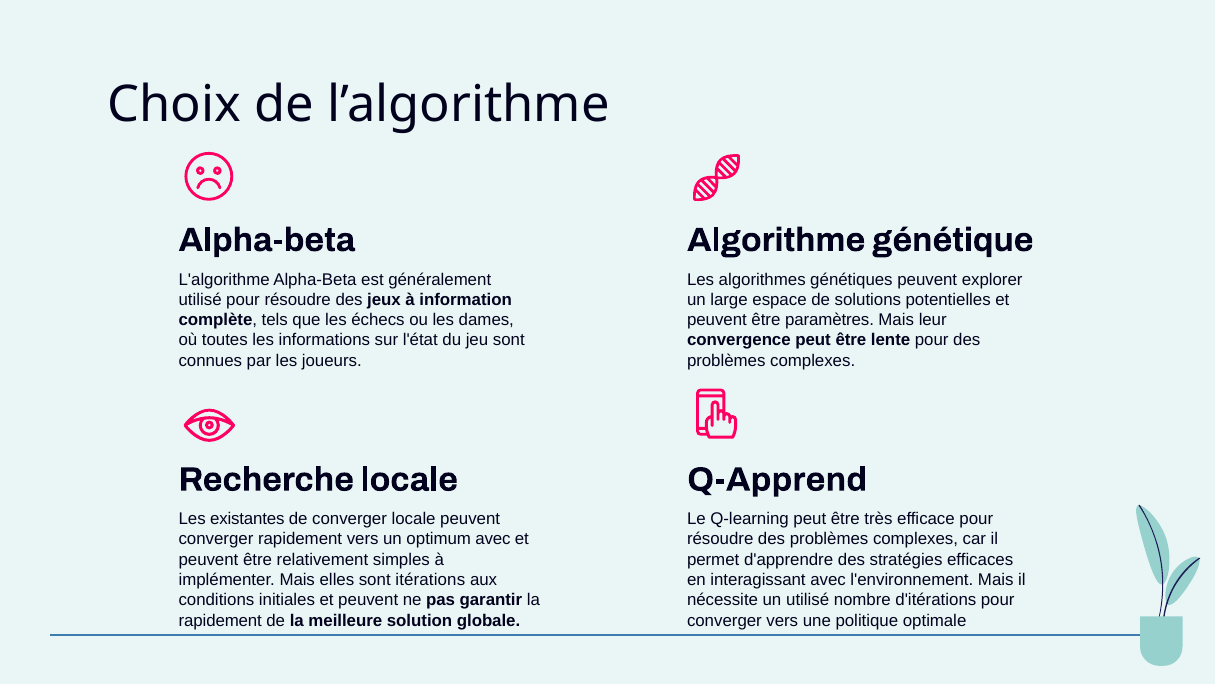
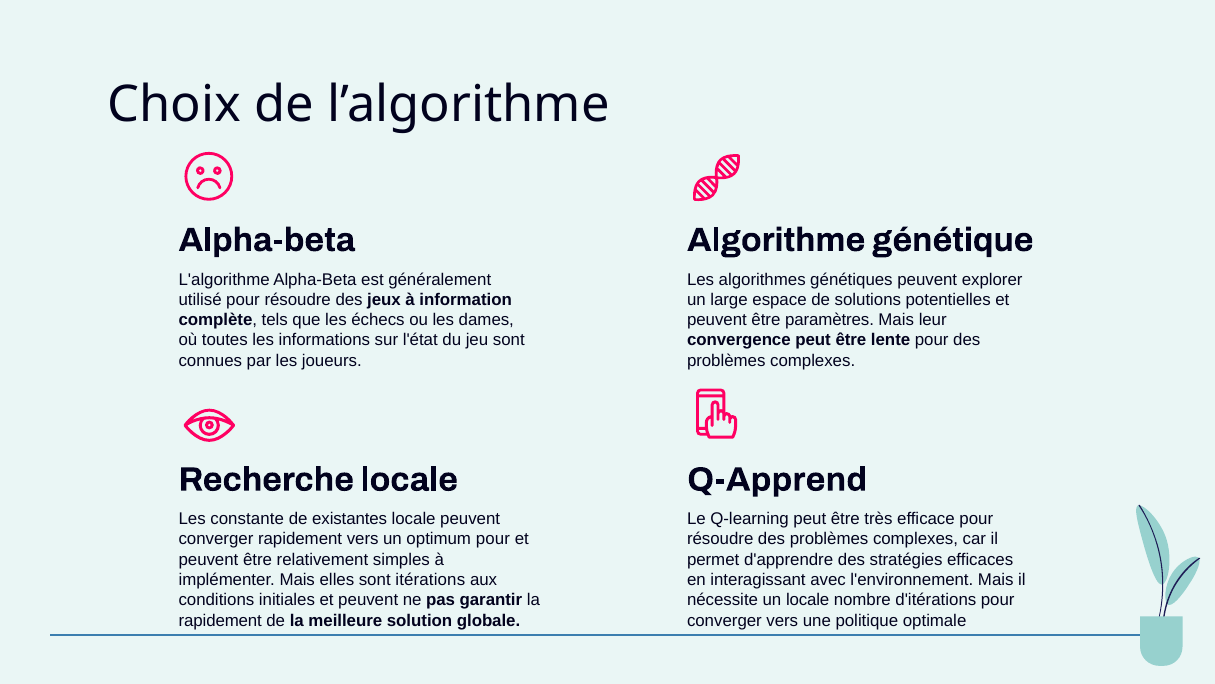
existantes: existantes -> constante (247, 519)
de converger: converger -> existantes (350, 519)
optimum avec: avec -> pour (493, 539)
un utilisé: utilisé -> locale (808, 600)
